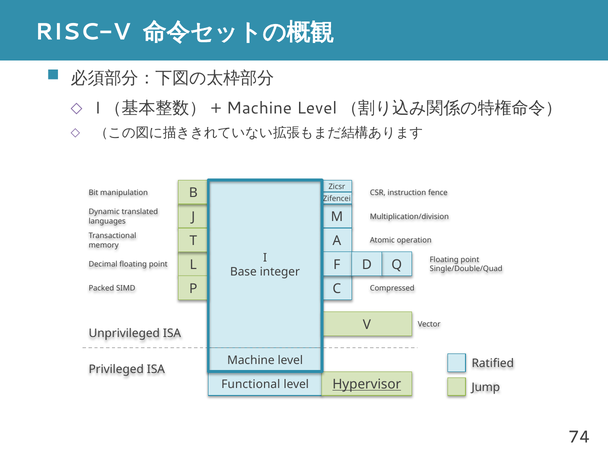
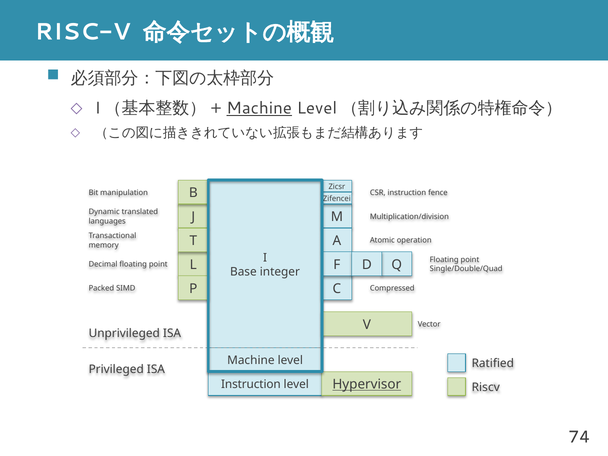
Machine underline: none -> present (259, 108)
Functional: Functional -> Instruction (251, 384)
Jump: Jump -> Riscv (486, 387)
